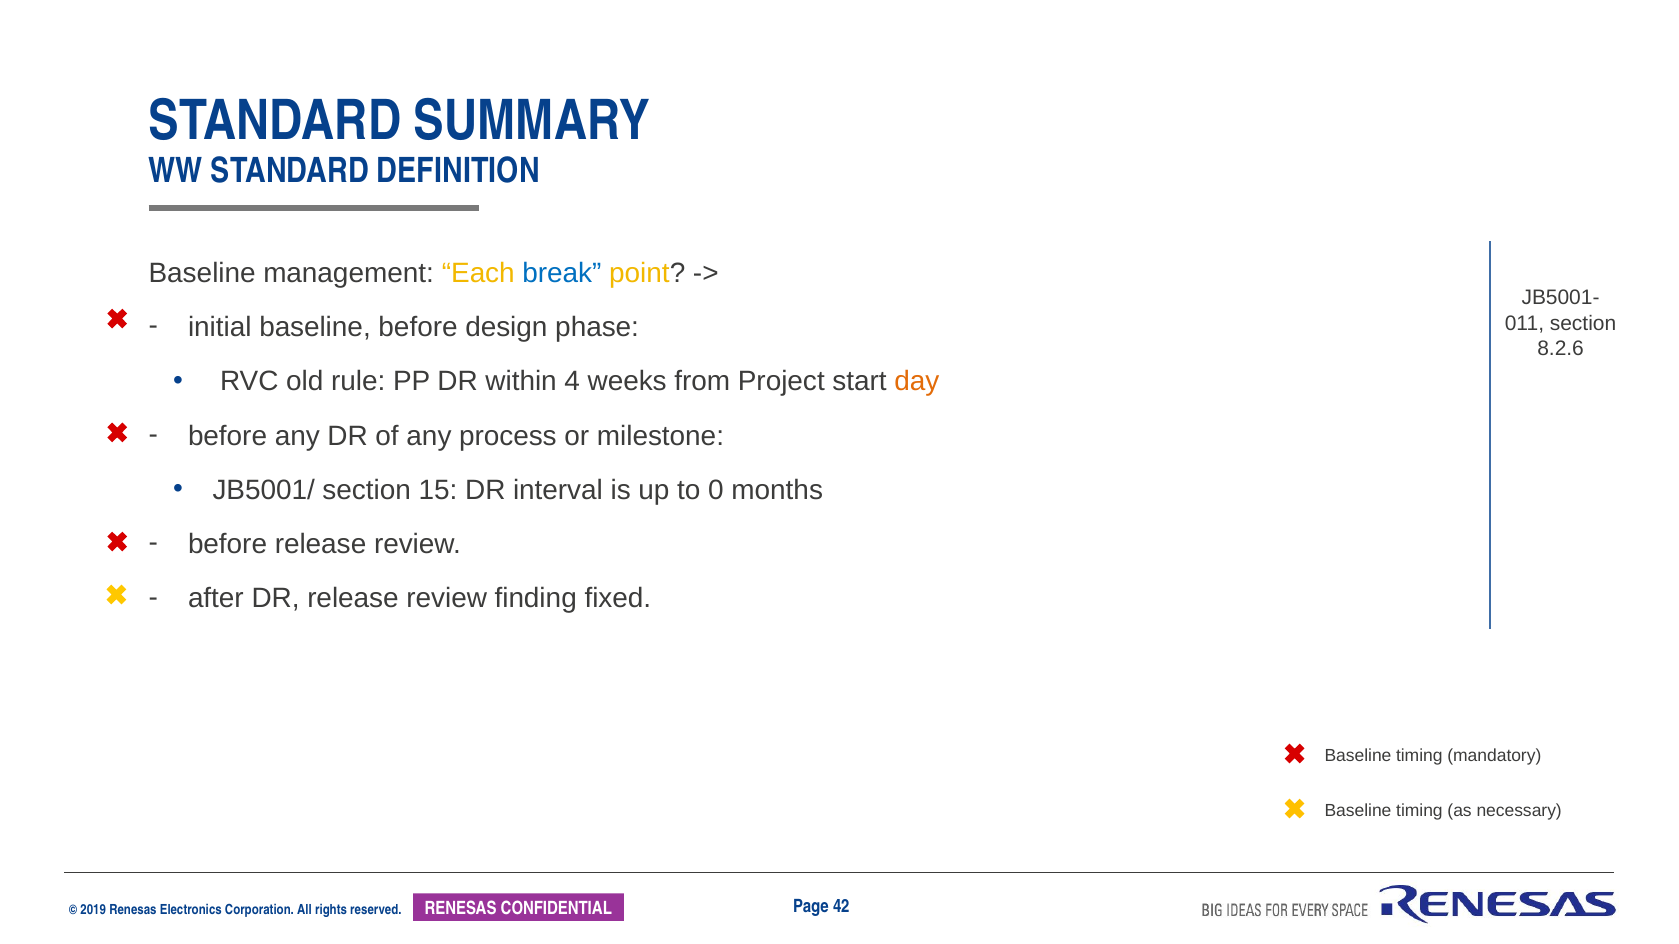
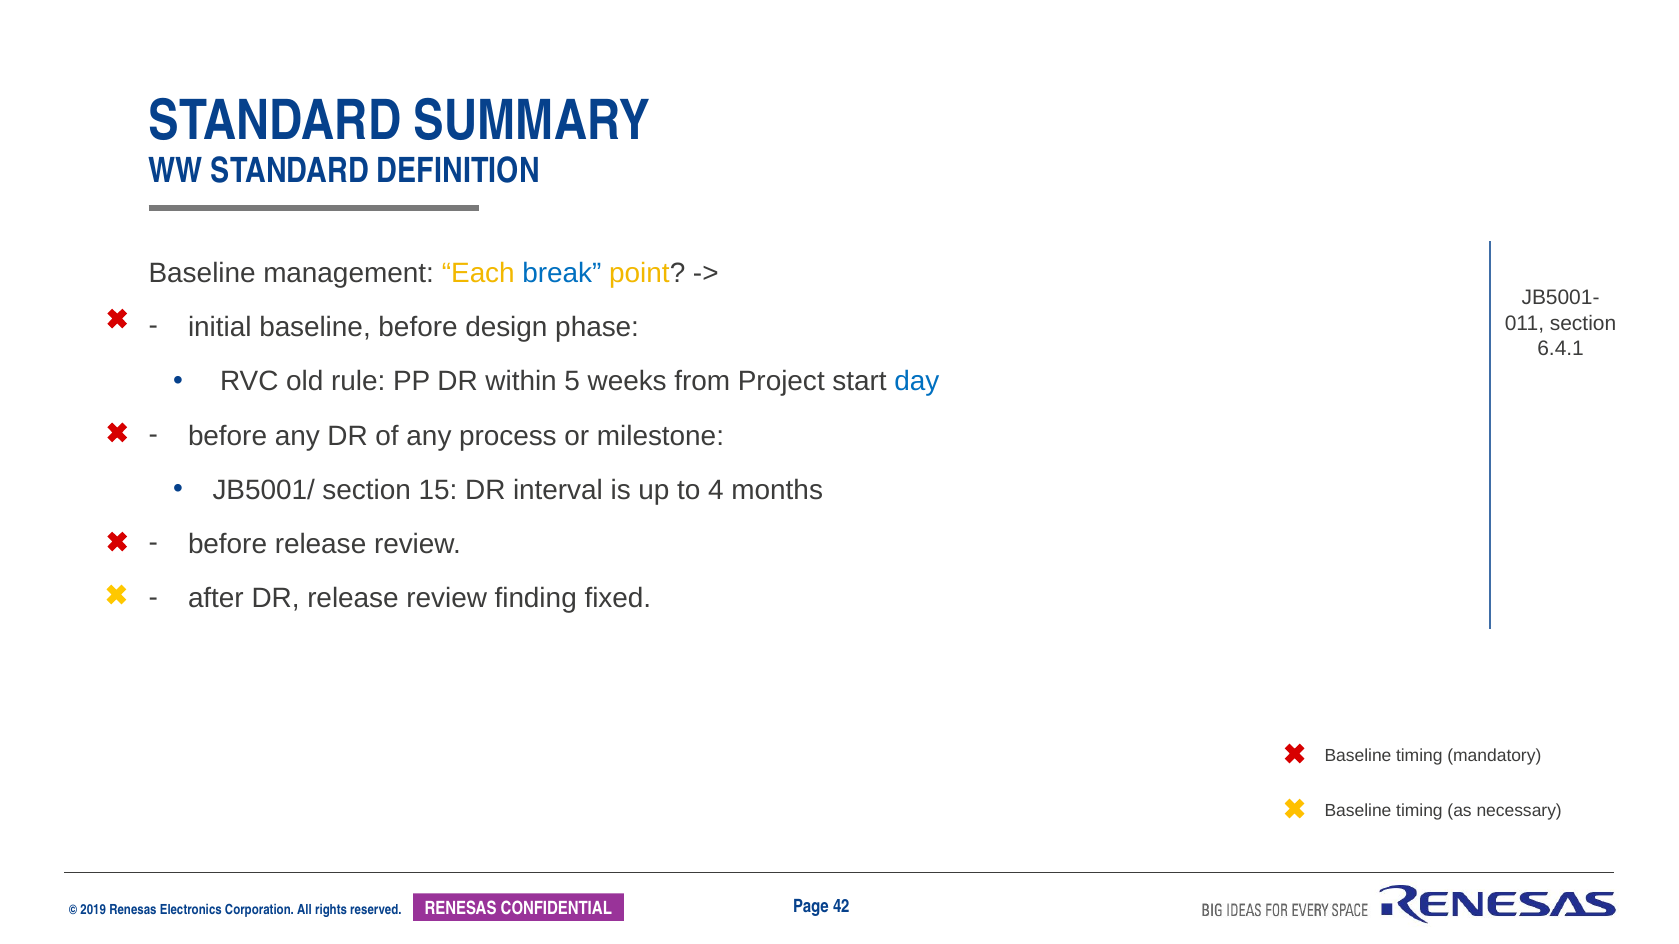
8.2.6: 8.2.6 -> 6.4.1 (1561, 348)
4: 4 -> 5 (572, 382)
day colour: orange -> blue (917, 382)
0: 0 -> 4 (716, 490)
